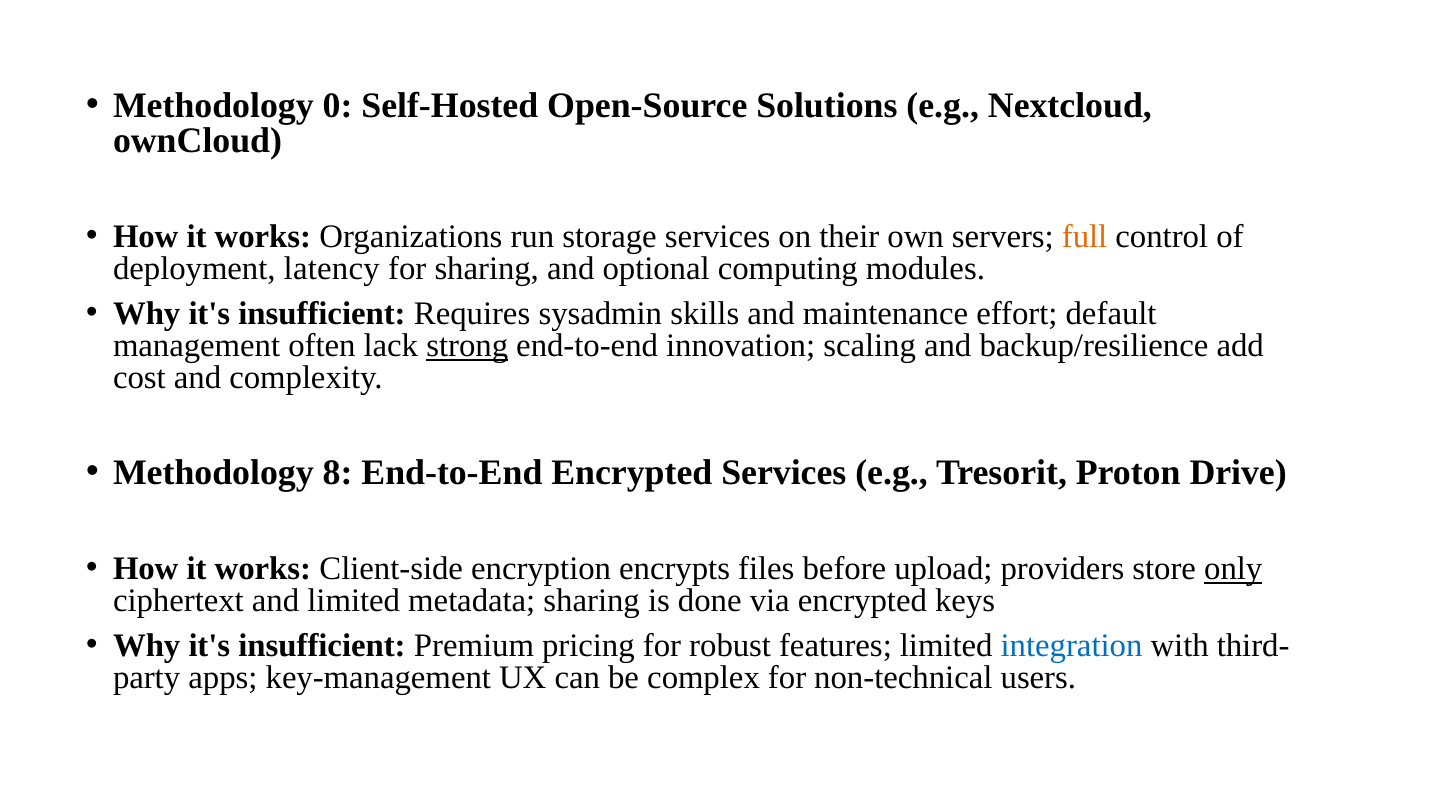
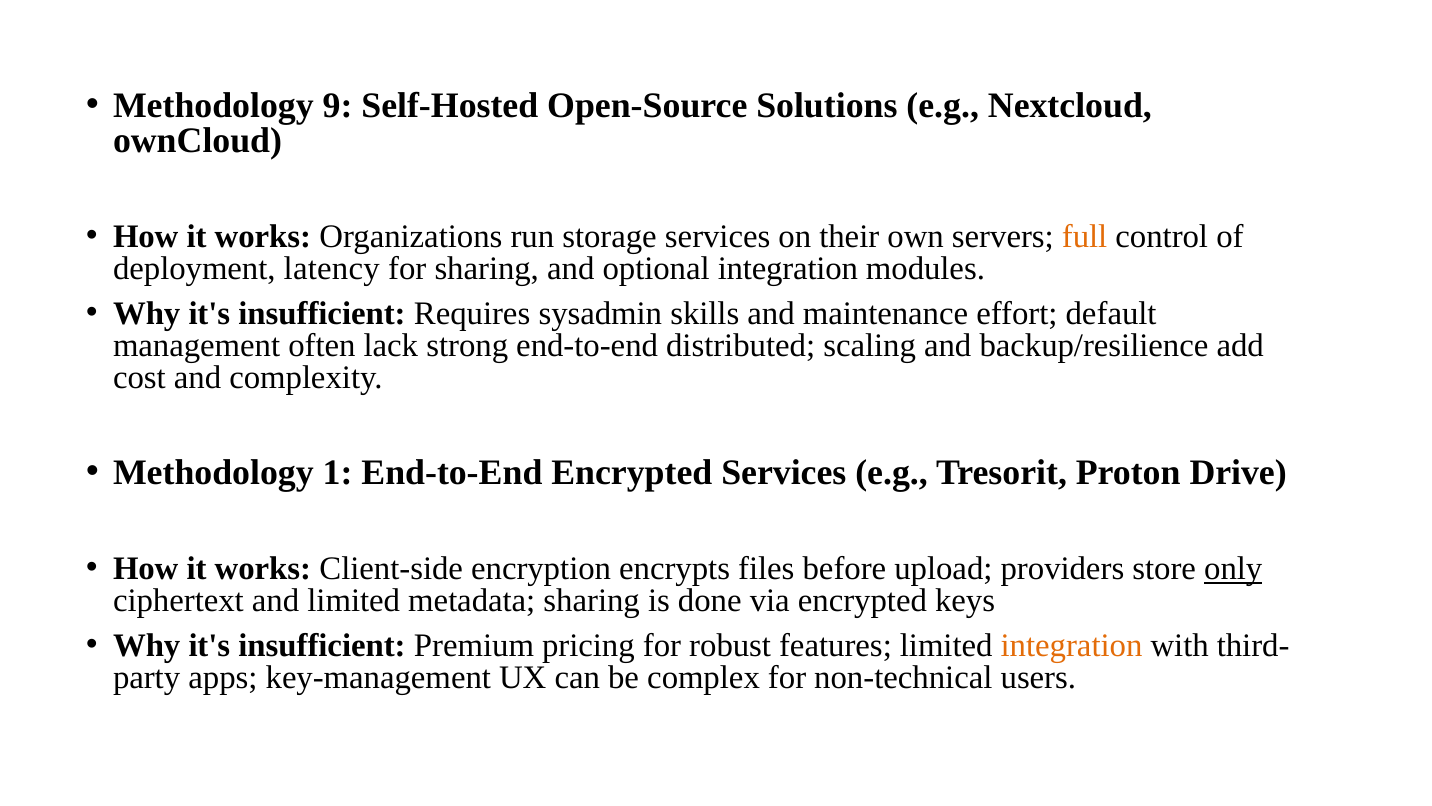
0: 0 -> 9 (338, 106)
optional computing: computing -> integration (788, 268)
strong underline: present -> none (467, 345)
innovation: innovation -> distributed (741, 345)
8: 8 -> 1 (338, 473)
integration colour: blue -> orange (1072, 645)
